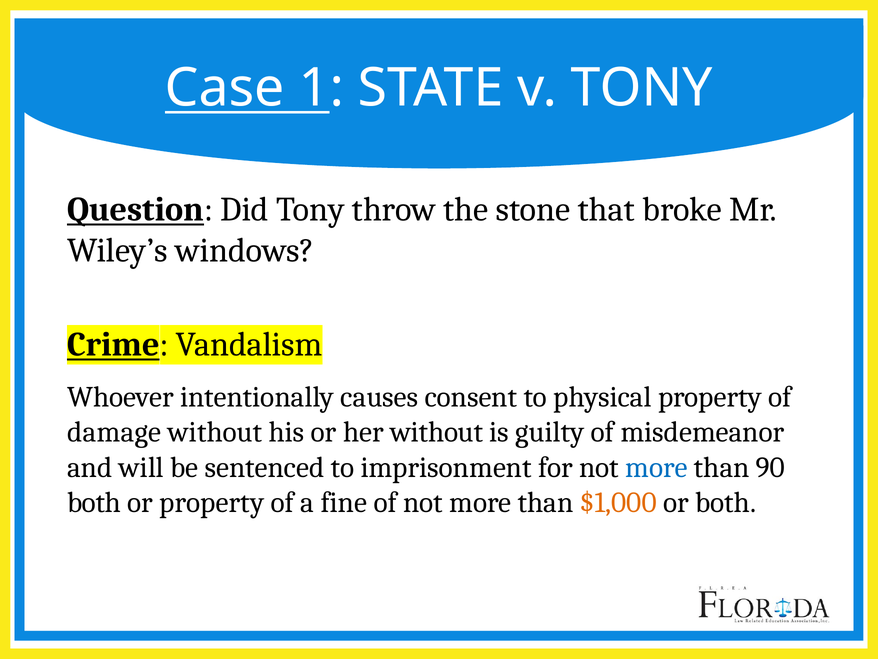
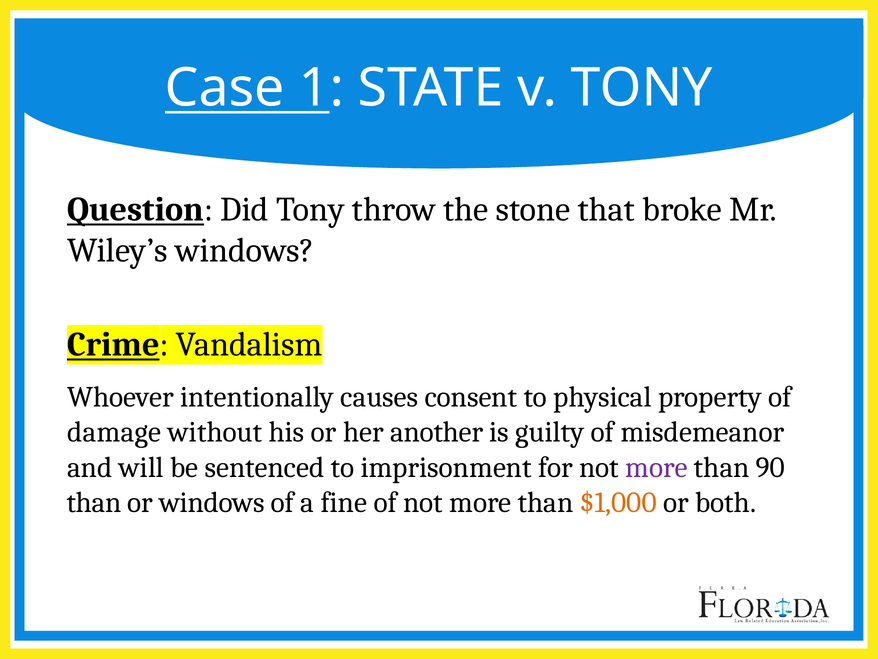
her without: without -> another (437, 432)
more colour: blue -> purple (656, 467)
both: both -> than (94, 502)
or property: property -> windows (212, 502)
